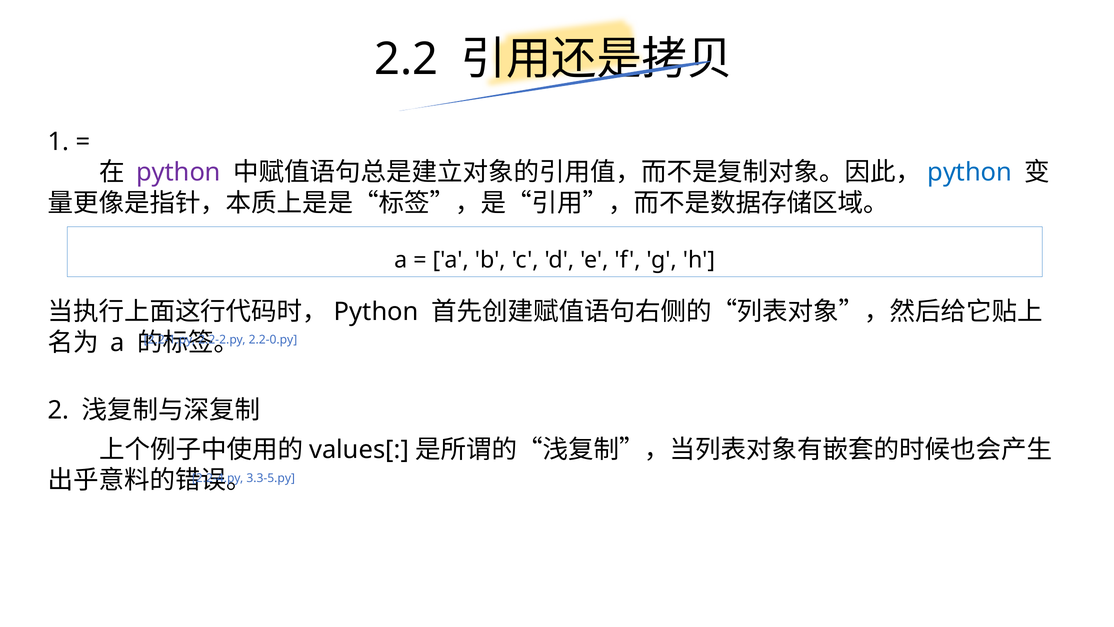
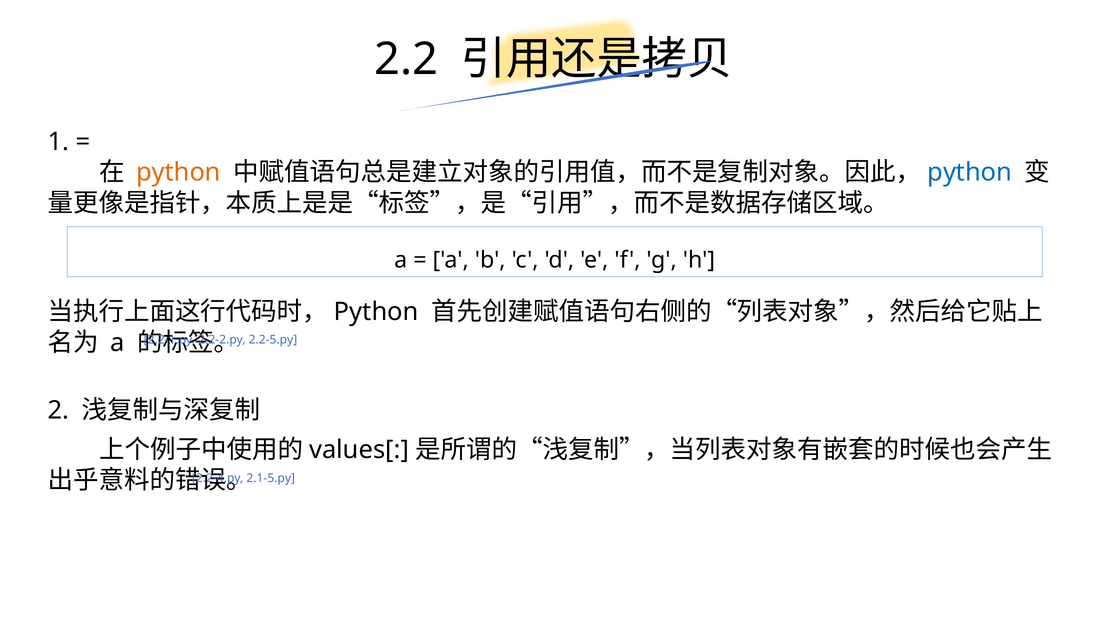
python colour: purple -> orange (179, 172)
2.2-0.py: 2.2-0.py -> 2.2-5.py (273, 339)
3.3-5.py: 3.3-5.py -> 2.1-5.py (271, 478)
